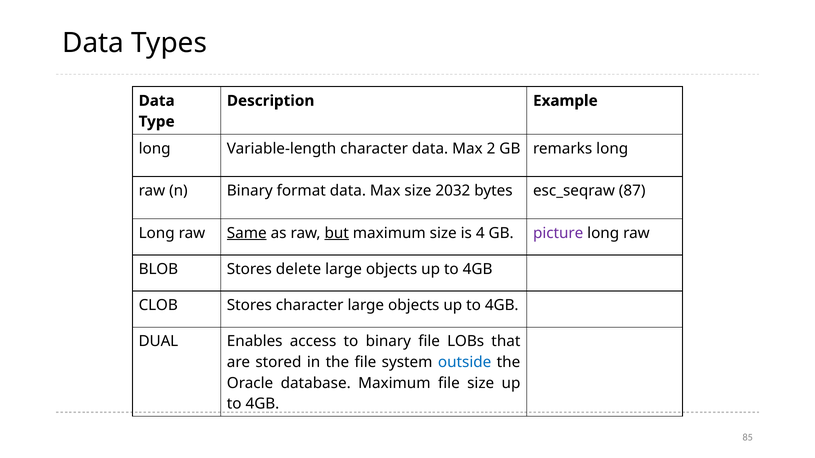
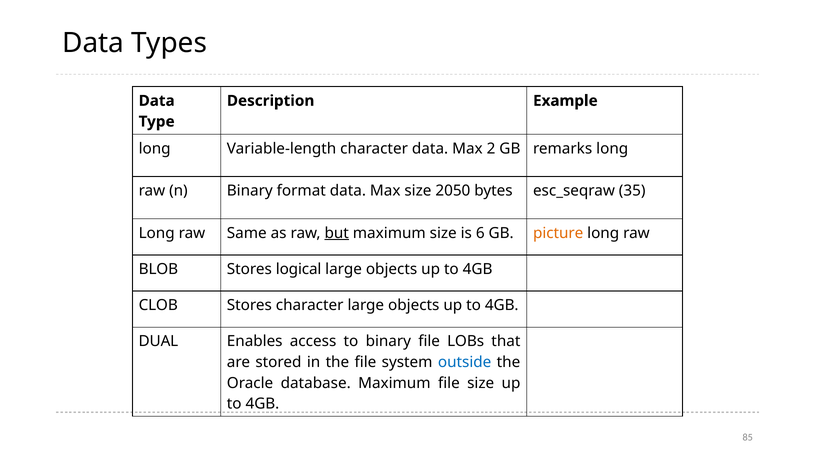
2032: 2032 -> 2050 (453, 191)
87: 87 -> 35 (632, 191)
Same underline: present -> none (247, 233)
4: 4 -> 6 (480, 233)
picture colour: purple -> orange (558, 233)
delete: delete -> logical (299, 269)
